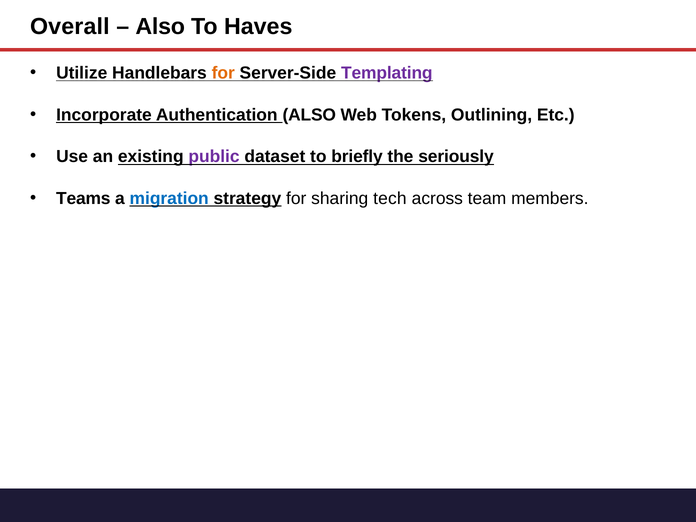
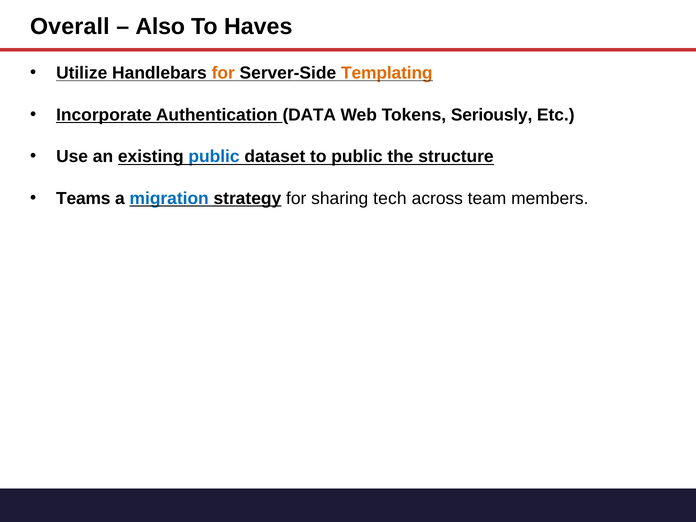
Templating colour: purple -> orange (387, 73)
Authentication ALSO: ALSO -> DATA (309, 115)
Outlining: Outlining -> Seriously (492, 115)
public colour: purple -> blue (214, 157)
to briefly: briefly -> public (357, 157)
seriously: seriously -> structure (456, 157)
